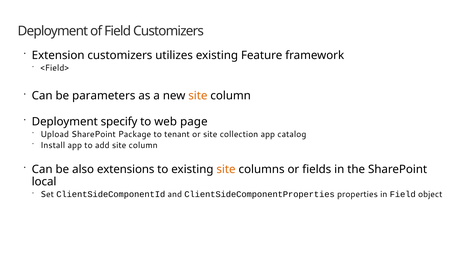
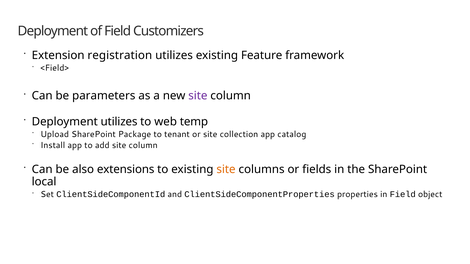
Extension customizers: customizers -> registration (120, 55)
site colour: orange -> purple (198, 96)
Deployment specify: specify -> utilizes (119, 122)
page: page -> temp (194, 122)
